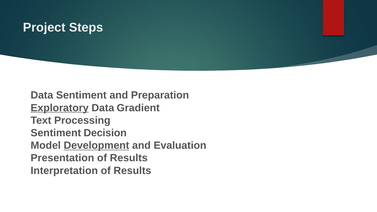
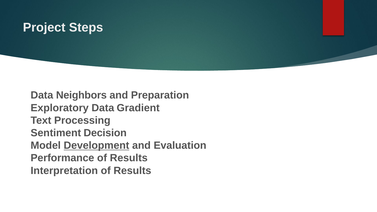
Data Sentiment: Sentiment -> Neighbors (81, 95)
Exploratory underline: present -> none (60, 108)
Presentation: Presentation -> Performance (62, 158)
